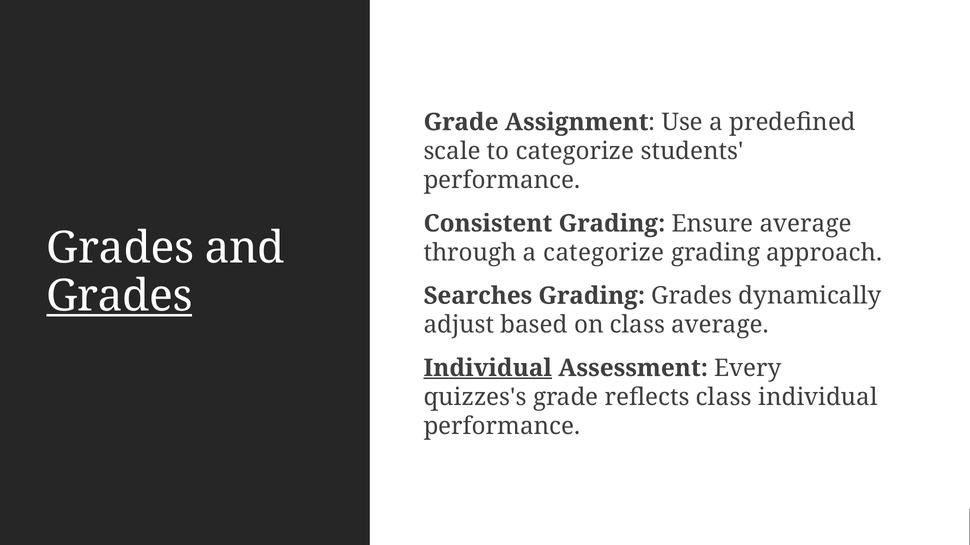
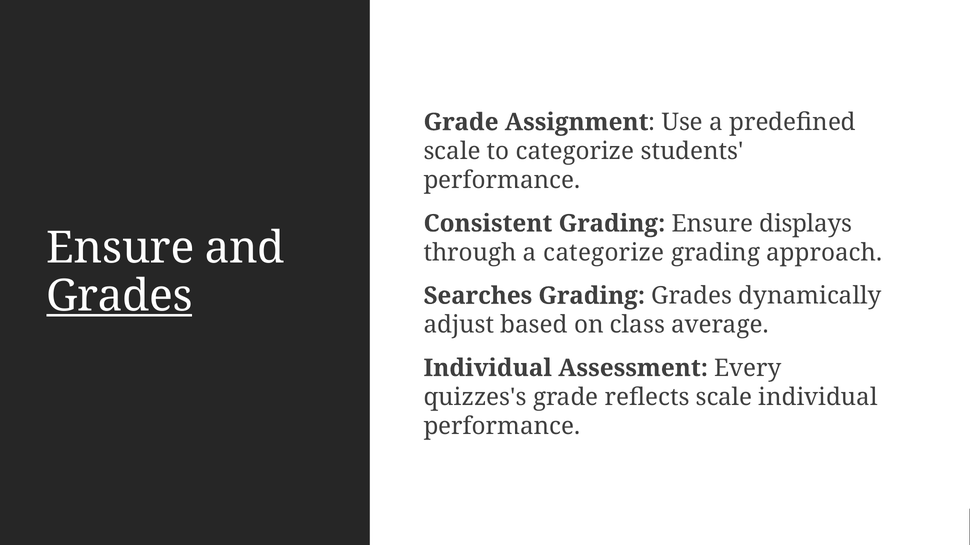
Ensure average: average -> displays (806, 224)
Grades: Grades -> Ensure (120, 248)
Individual underline: present -> none (488, 368)
reflects class: class -> scale (724, 398)
